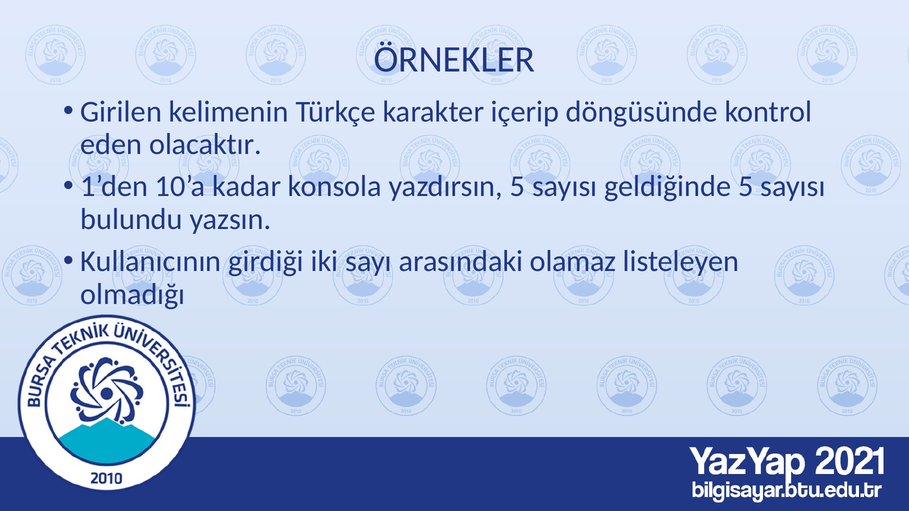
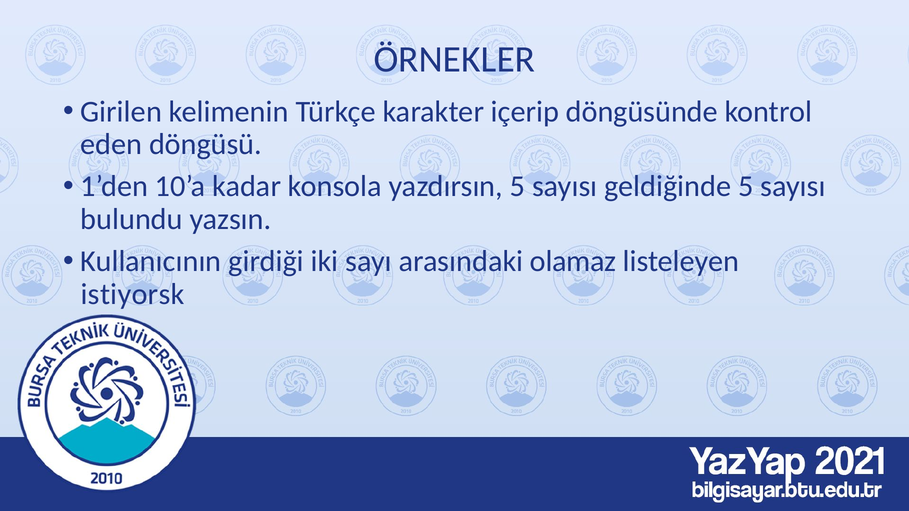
olacaktır: olacaktır -> döngüsü (205, 144)
olmadığı: olmadığı -> istiyorsk (133, 294)
